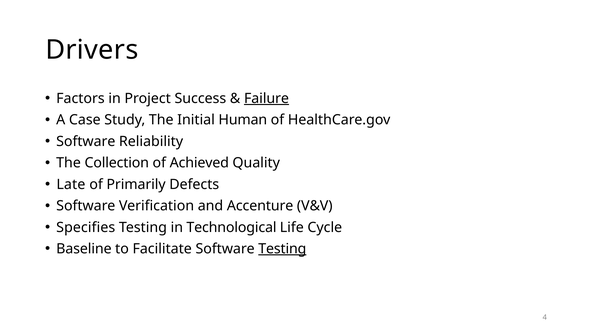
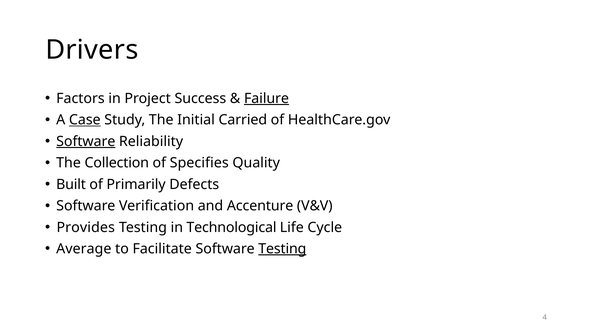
Case underline: none -> present (85, 120)
Human: Human -> Carried (243, 120)
Software underline: none -> present (86, 141)
Achieved: Achieved -> Specifies (199, 163)
Late: Late -> Built (71, 184)
Specifies: Specifies -> Provides (86, 227)
Baseline: Baseline -> Average (84, 249)
